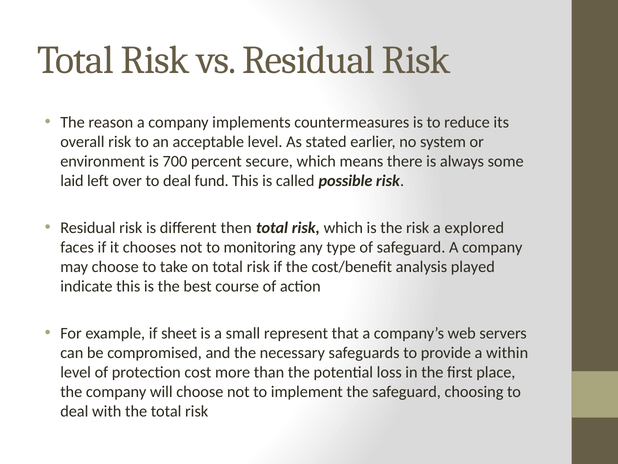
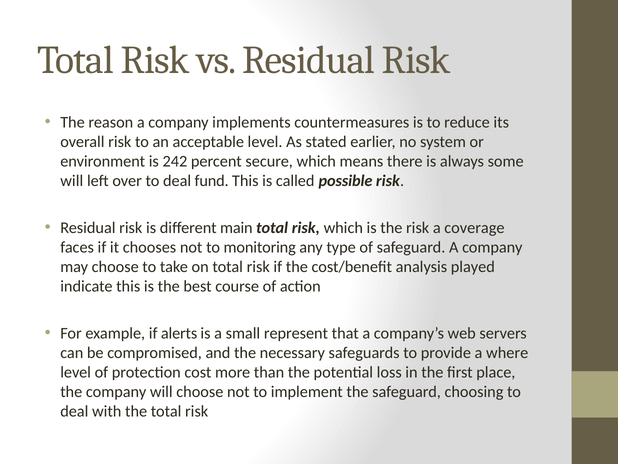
700: 700 -> 242 (175, 161)
laid: laid -> will (72, 181)
then: then -> main (236, 228)
explored: explored -> coverage (474, 228)
sheet: sheet -> alerts (179, 333)
within: within -> where (507, 352)
